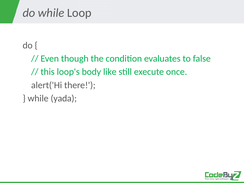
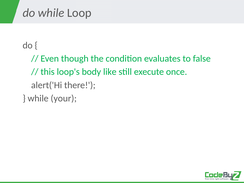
yada: yada -> your (64, 98)
